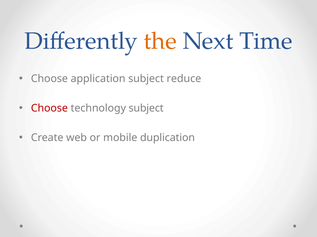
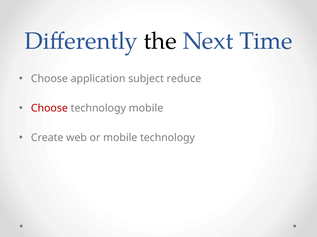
the colour: orange -> black (160, 41)
technology subject: subject -> mobile (146, 109)
mobile duplication: duplication -> technology (168, 138)
